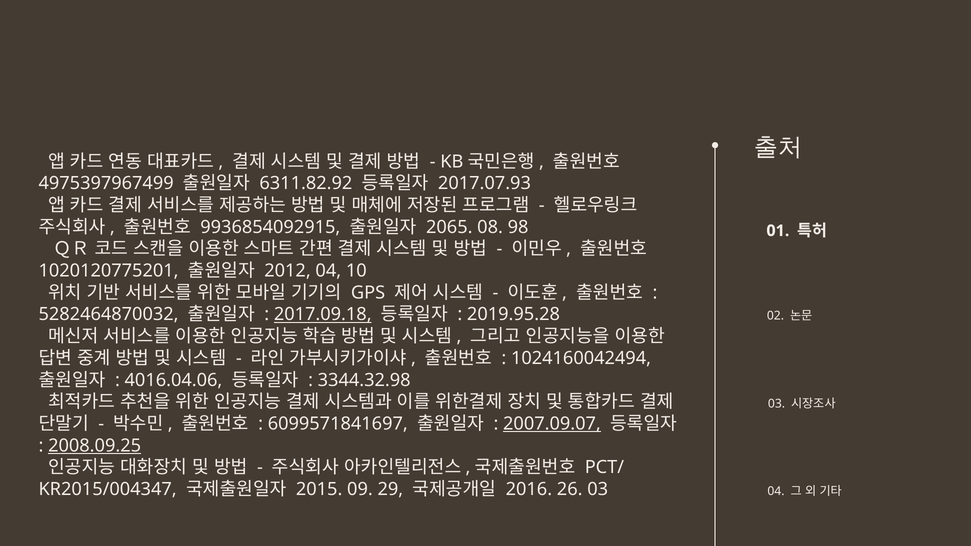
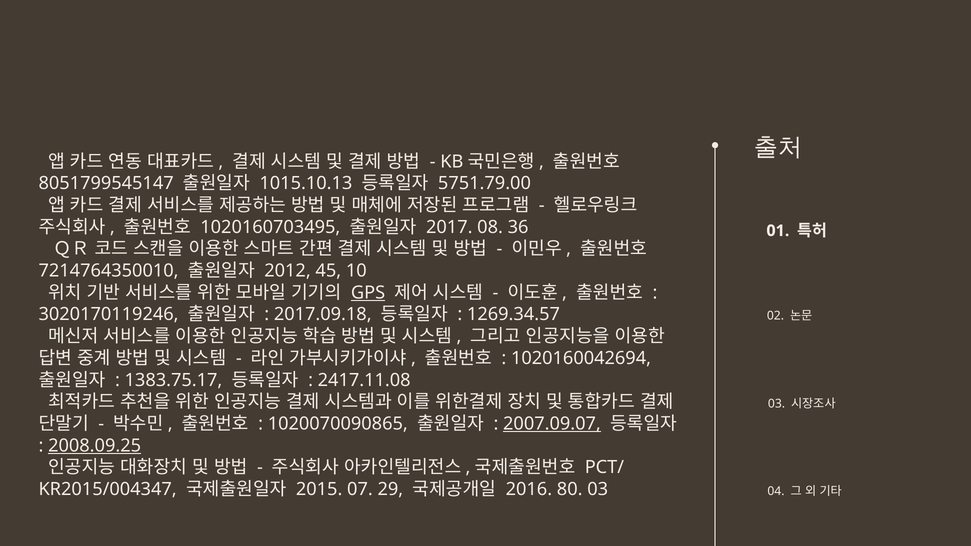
4975397967499: 4975397967499 -> 8051799545147 (106, 184)
6311.82.92: 6311.82.92 -> 1015.10.13 (306, 184)
2017.07.93: 2017.07.93 -> 5751.79.00 (484, 184)
9936854092915: 9936854092915 -> 1020160703495 (270, 227)
2065: 2065 -> 2017 (449, 227)
98: 98 -> 36 (518, 227)
1020120775201: 1020120775201 -> 7214764350010 (109, 271)
2012 04: 04 -> 45 (328, 271)
GPS underline: none -> present (368, 293)
5282464870032: 5282464870032 -> 3020170119246 (109, 315)
2017.09.18 underline: present -> none (323, 315)
2019.95.28: 2019.95.28 -> 1269.34.57 (513, 315)
1024160042494: 1024160042494 -> 1020160042694 (581, 358)
4016.04.06: 4016.04.06 -> 1383.75.17 (173, 380)
3344.32.98: 3344.32.98 -> 2417.11.08 (364, 380)
6099571841697: 6099571841697 -> 1020070090865 (338, 424)
09: 09 -> 07 (360, 489)
26: 26 -> 80 (570, 489)
